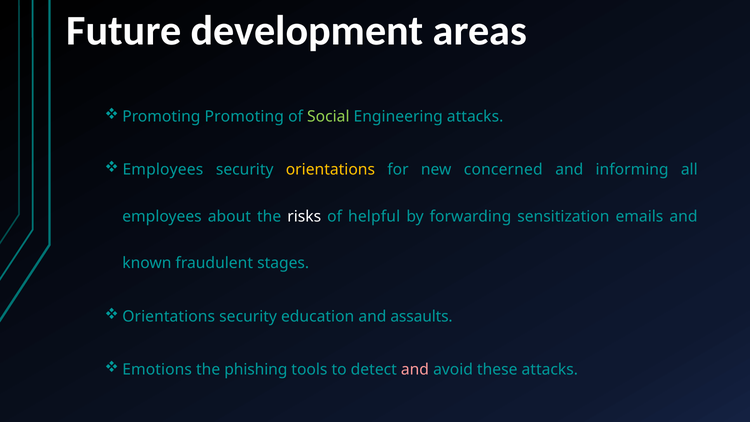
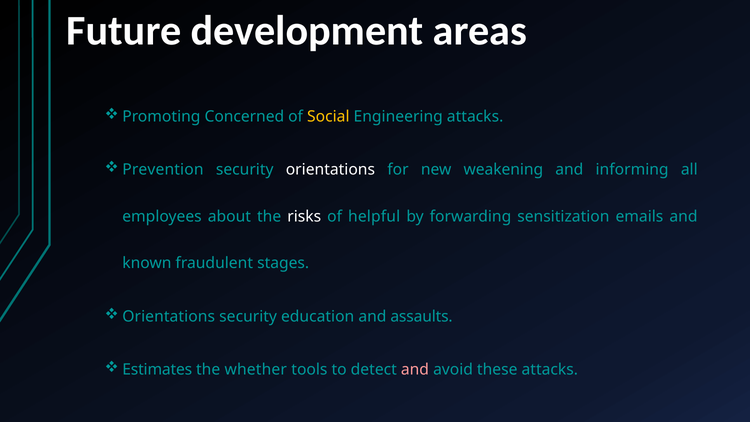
Promoting Promoting: Promoting -> Concerned (244, 116)
Social colour: light green -> yellow (328, 116)
Employees: Employees -> Prevention (163, 170)
orientations colour: yellow -> white (330, 170)
concerned: concerned -> weakening (503, 170)
Emotions: Emotions -> Estimates (157, 370)
phishing: phishing -> whether (256, 370)
